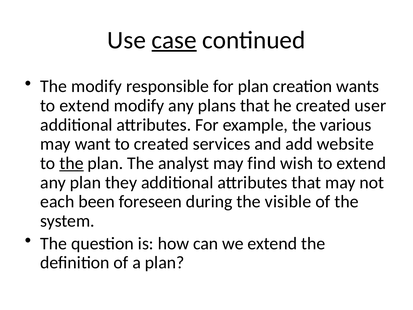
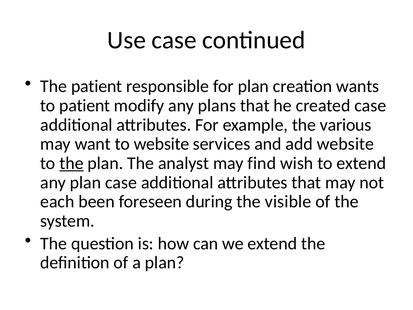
case underline: present -> none (174, 40)
The modify: modify -> patient (97, 86)
extend: extend -> patient (85, 105)
created user: user -> case (370, 105)
to created: created -> website (161, 144)
plan they: they -> case (121, 182)
